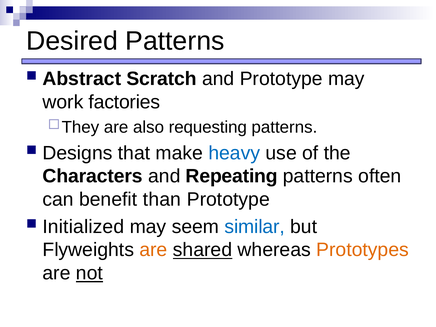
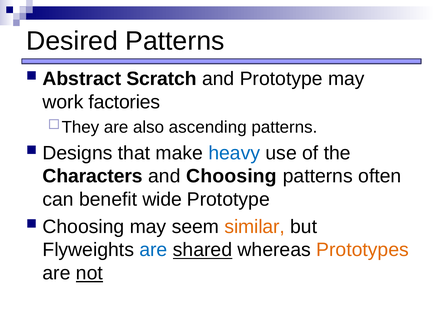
requesting: requesting -> ascending (208, 127)
and Repeating: Repeating -> Choosing (231, 176)
than: than -> wide (162, 200)
Initialized: Initialized -> Choosing (83, 227)
similar colour: blue -> orange (255, 227)
are colour: orange -> blue (153, 250)
